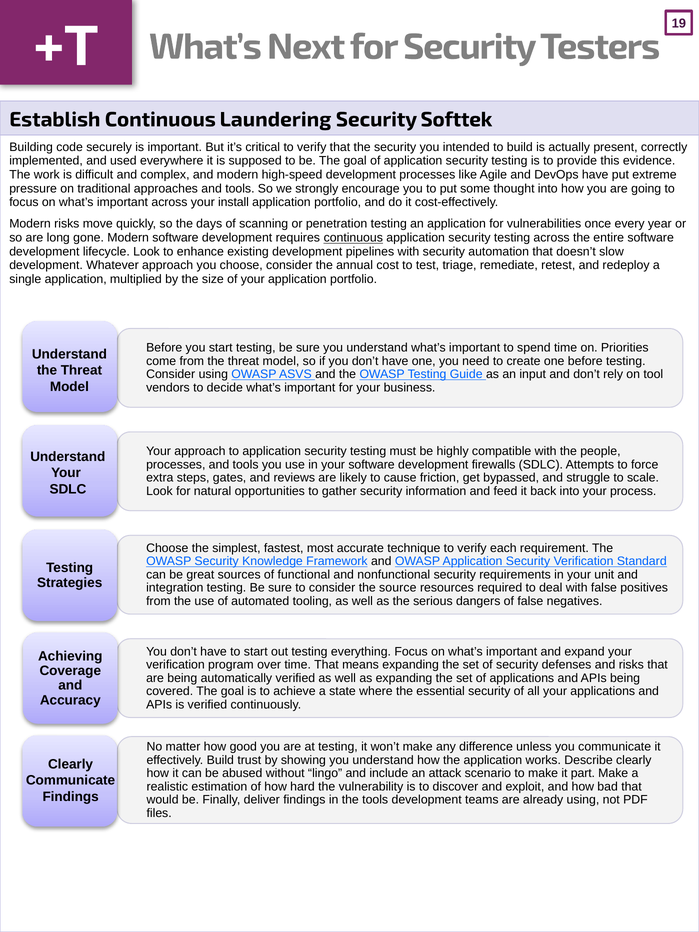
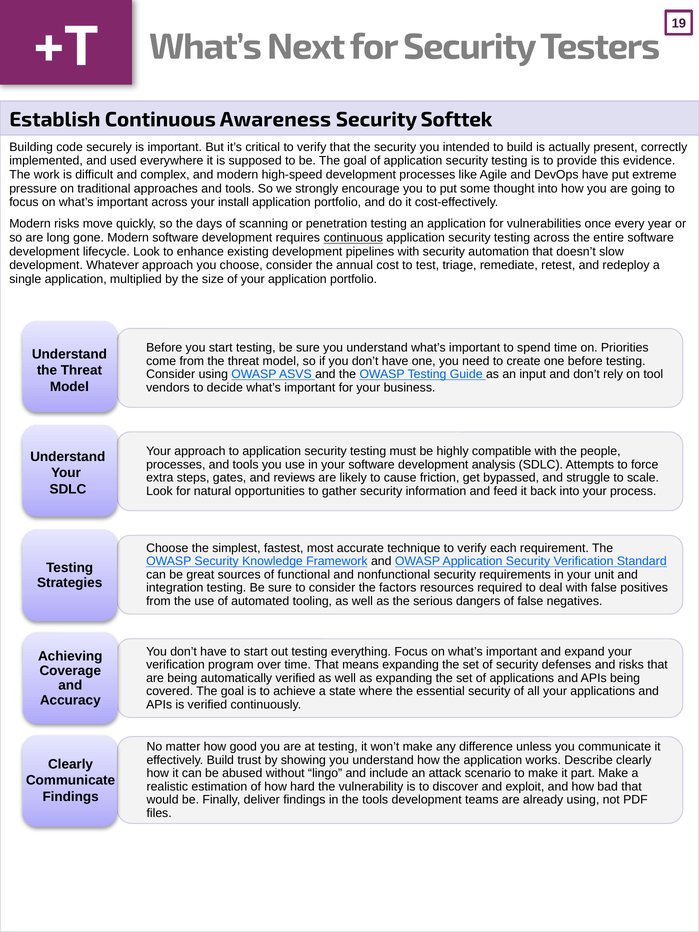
Laundering: Laundering -> Awareness (275, 119)
firewalls: firewalls -> analysis (494, 465)
source: source -> factors (398, 588)
